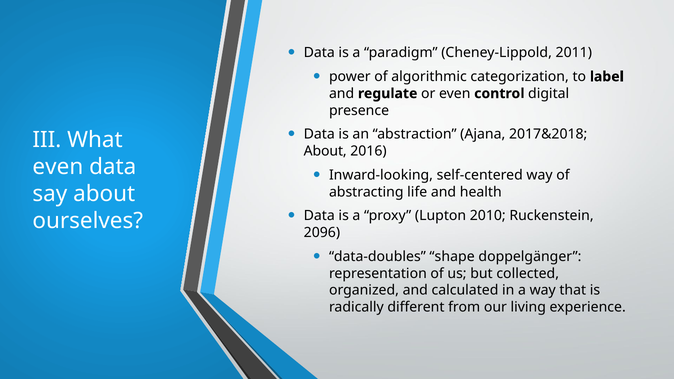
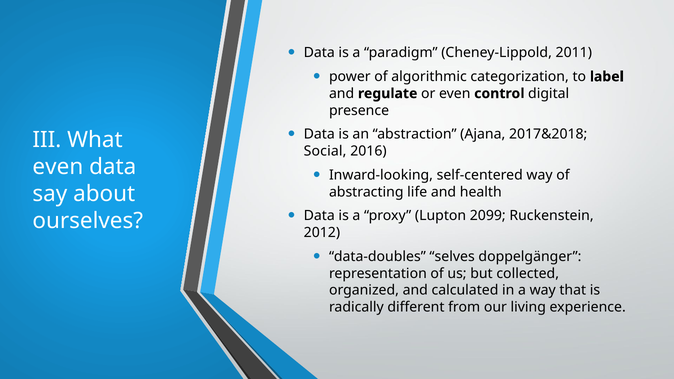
About: About -> Social (325, 151)
2010: 2010 -> 2099 (488, 216)
2096: 2096 -> 2012 (322, 233)
shape: shape -> selves (452, 257)
